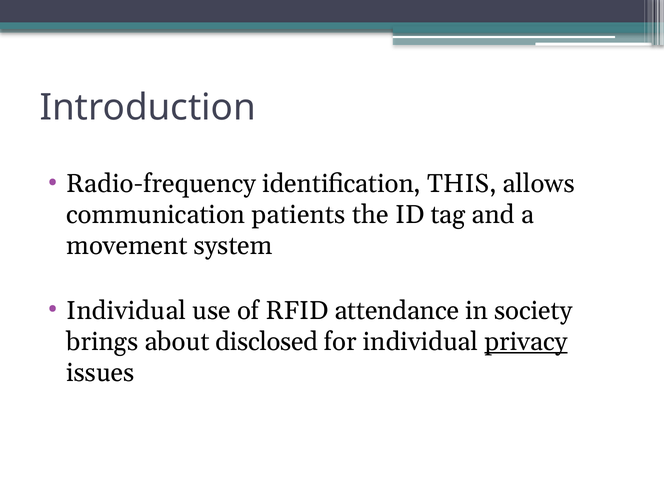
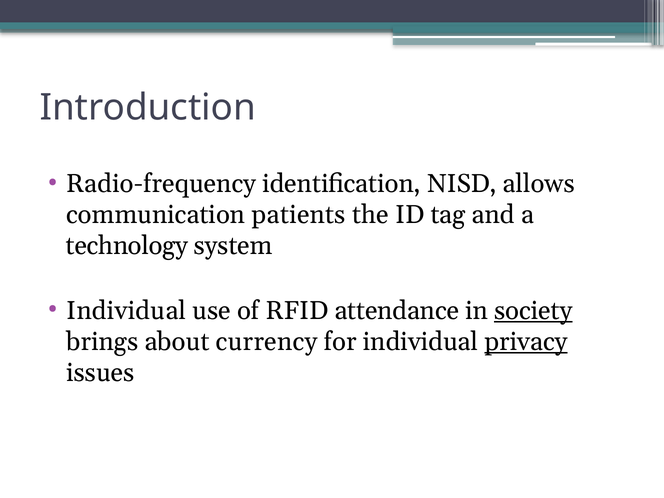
THIS: THIS -> NISD (462, 184)
movement: movement -> technology (127, 246)
society underline: none -> present (533, 311)
disclosed: disclosed -> currency (267, 342)
